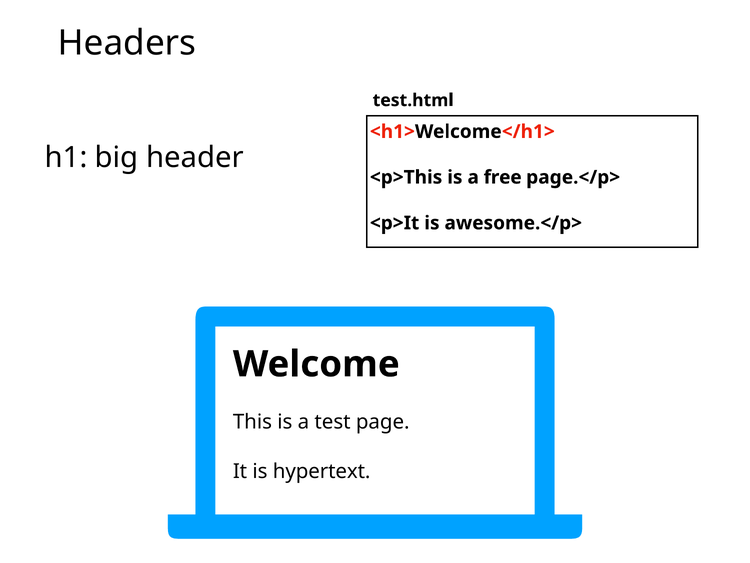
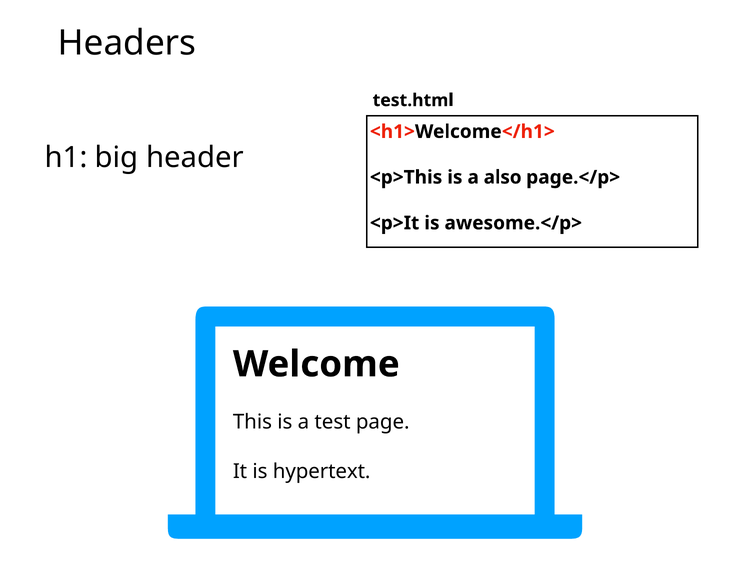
free: free -> also (503, 177)
